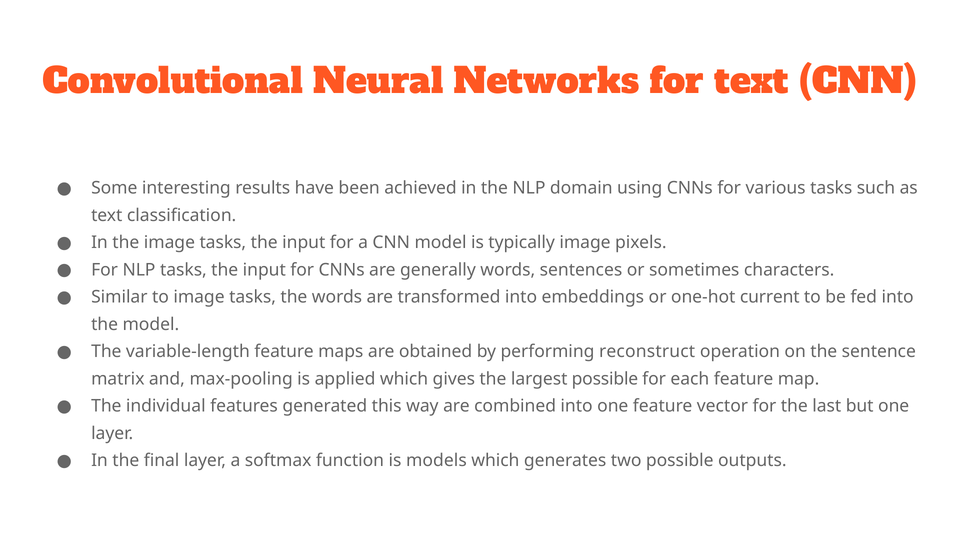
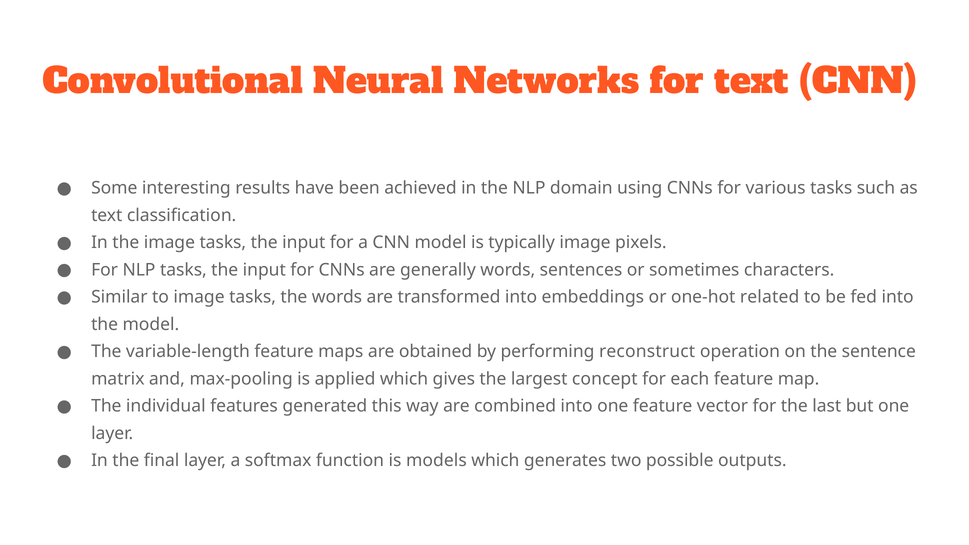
current: current -> related (770, 297)
largest possible: possible -> concept (605, 379)
